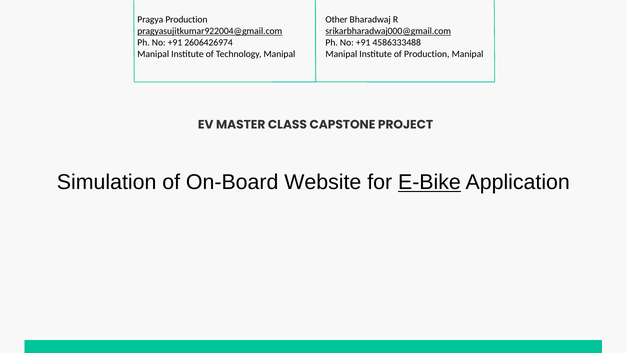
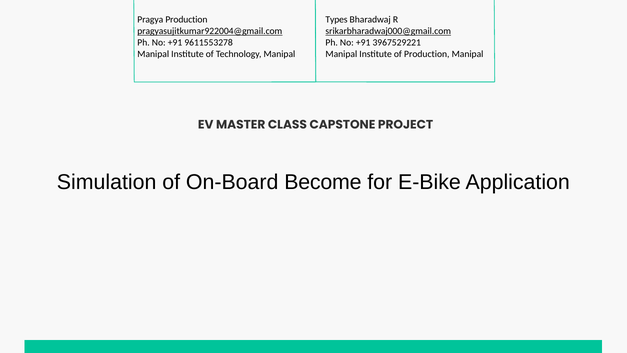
Other: Other -> Types (337, 20)
4586333488: 4586333488 -> 3967529221 (397, 43)
2606426974: 2606426974 -> 9611553278 (209, 43)
Website: Website -> Become (323, 182)
E-Bike underline: present -> none (429, 182)
